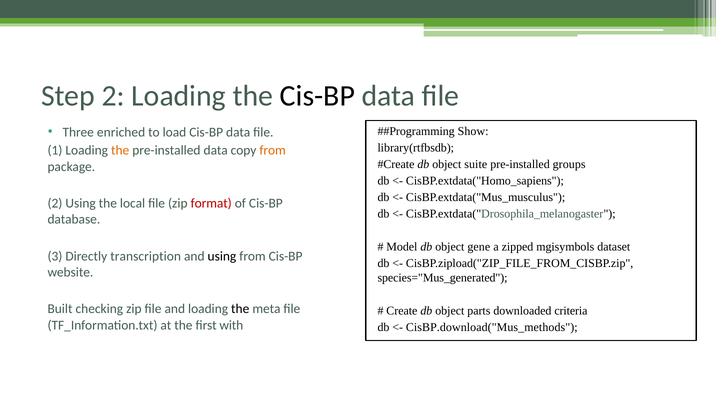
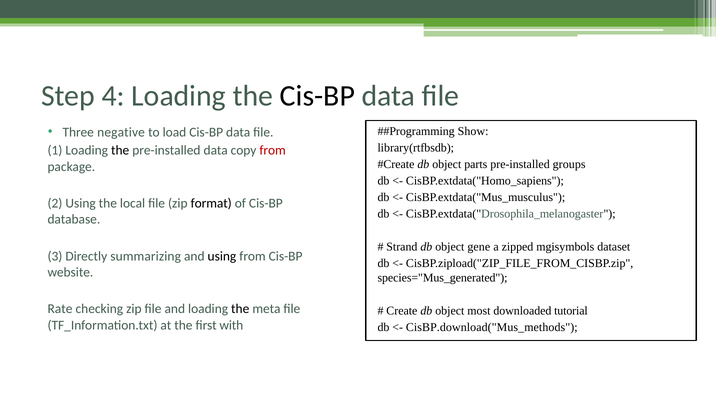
Step 2: 2 -> 4 (113, 96)
enriched: enriched -> negative (121, 132)
the colour: orange -> black (120, 150)
from colour: orange -> red (273, 150)
suite: suite -> parts (476, 164)
format colour: red -> black (211, 203)
Model: Model -> Strand (402, 247)
transcription: transcription -> summarizing (146, 256)
Built: Built -> Rate (60, 309)
parts: parts -> most (479, 311)
criteria: criteria -> tutorial (571, 311)
